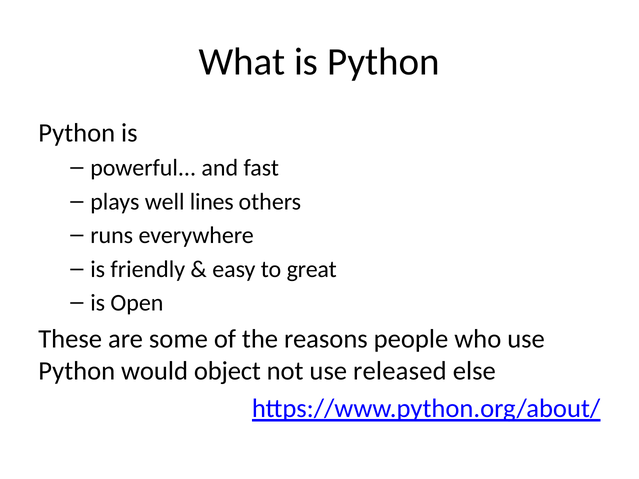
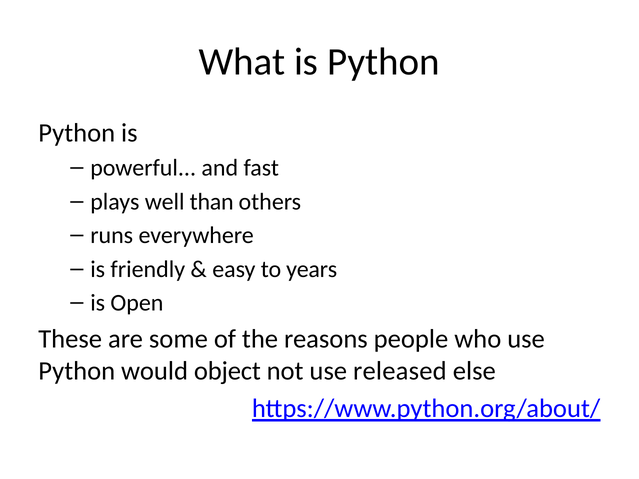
lines: lines -> than (212, 202)
great: great -> years (312, 269)
